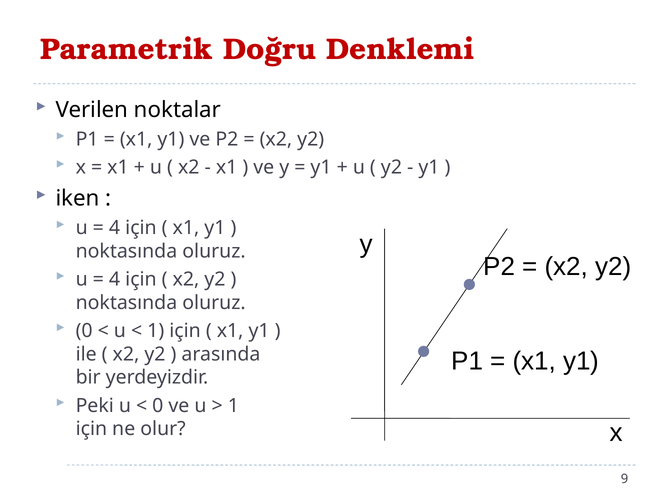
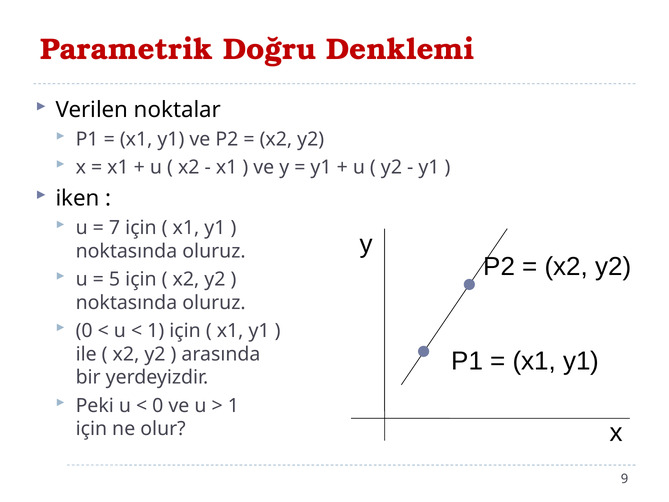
4: 4 -> 7 (115, 228)
4: 4 -> 5 (115, 279)
